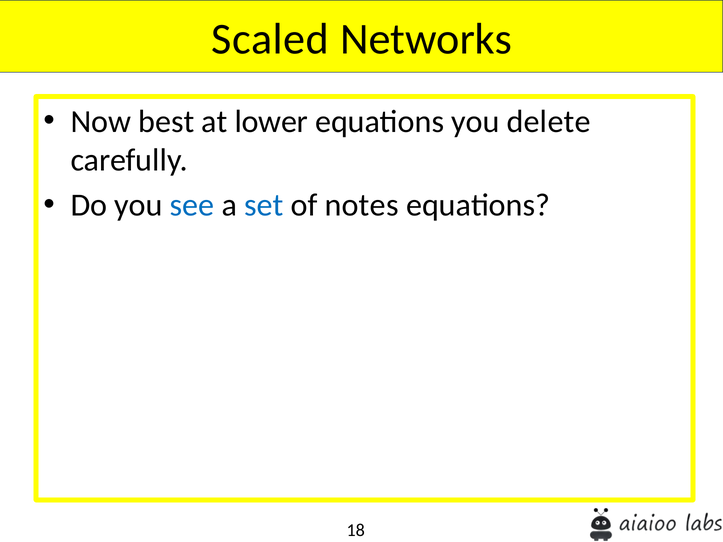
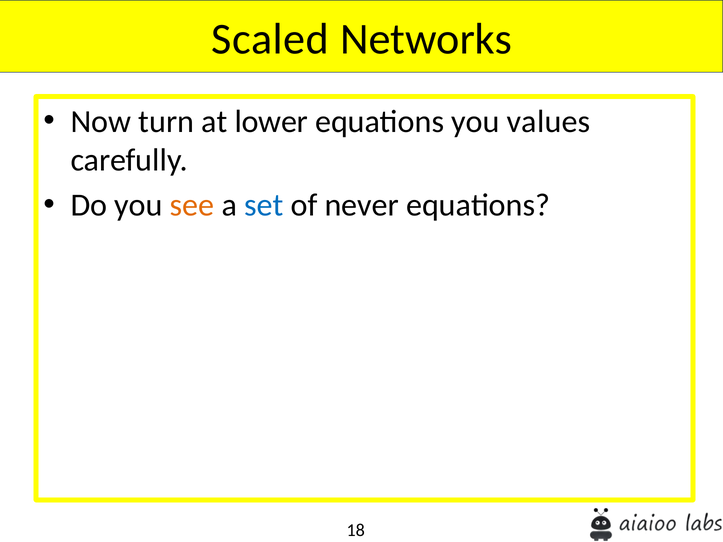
best: best -> turn (166, 122)
delete: delete -> values (549, 122)
see colour: blue -> orange (192, 205)
notes: notes -> never (362, 205)
